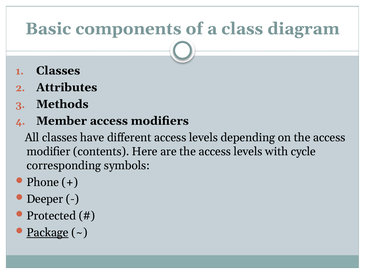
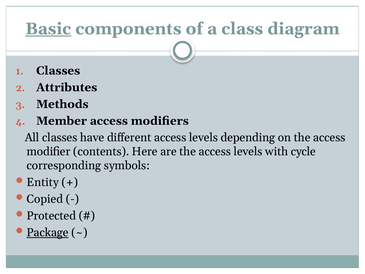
Basic underline: none -> present (48, 29)
Phone: Phone -> Entity (43, 182)
Deeper: Deeper -> Copied (45, 199)
